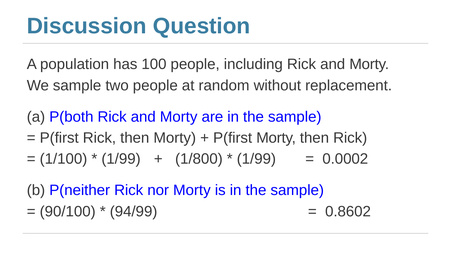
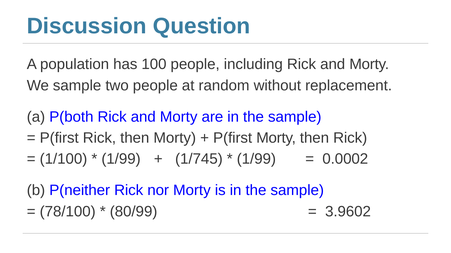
1/800: 1/800 -> 1/745 (199, 159)
90/100: 90/100 -> 78/100 (68, 212)
94/99: 94/99 -> 80/99 (134, 212)
0.8602: 0.8602 -> 3.9602 (348, 212)
